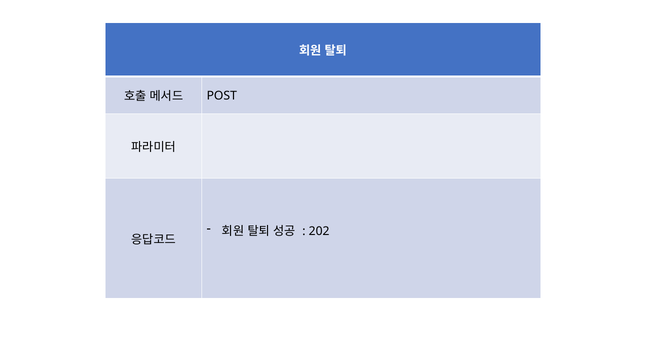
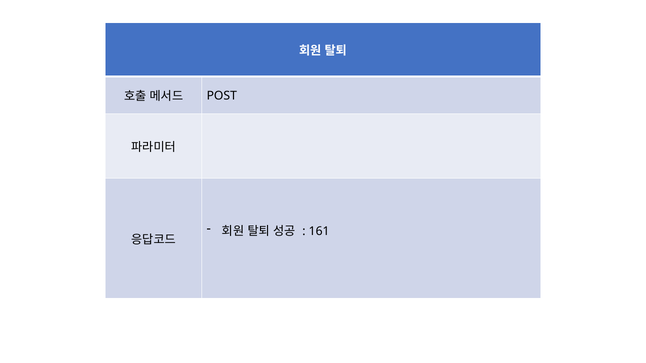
202: 202 -> 161 (319, 232)
